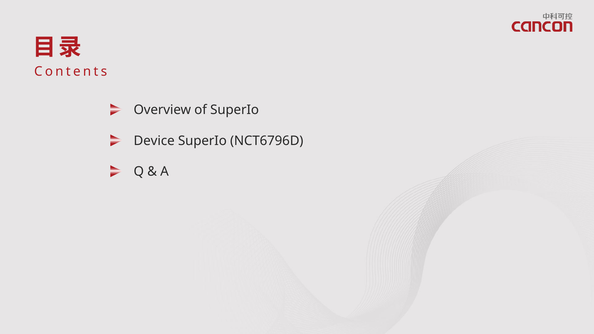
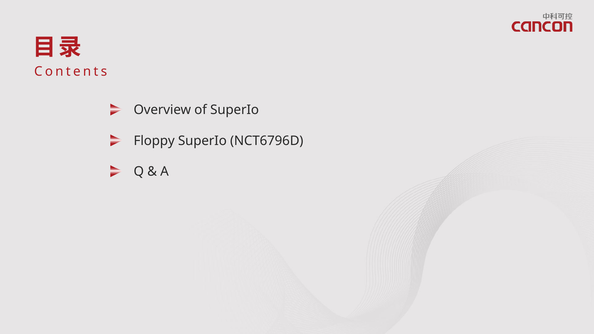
Device: Device -> Floppy (154, 141)
